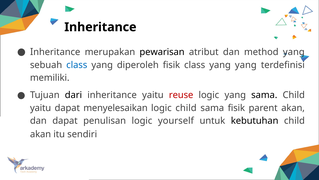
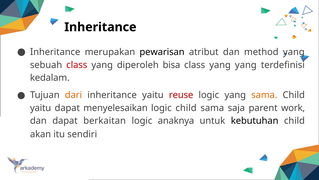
class colour: blue -> red (77, 65)
diperoleh fisik: fisik -> bisa (172, 65)
memiliki: memiliki -> kedalam (50, 78)
dari colour: black -> orange (73, 95)
sama colour: black -> orange (264, 95)
sama fisik: fisik -> saja (236, 108)
parent akan: akan -> work (293, 108)
penulisan: penulisan -> berkaitan (105, 121)
yourself: yourself -> anaknya (176, 121)
